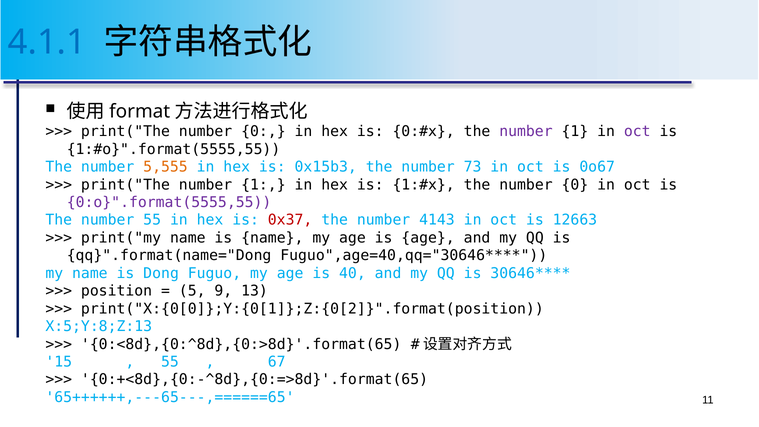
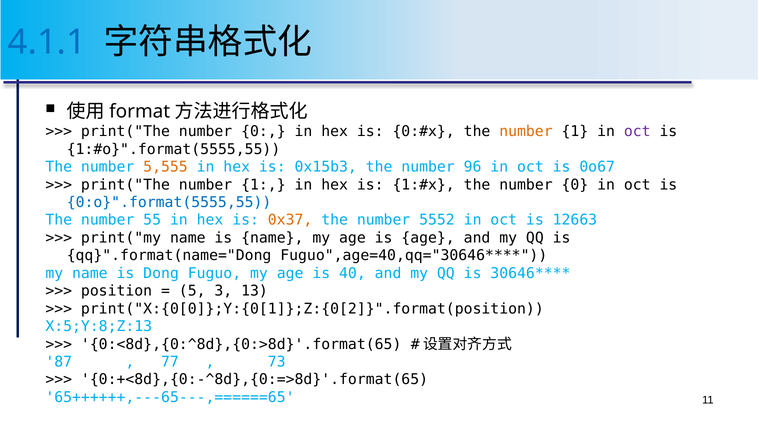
number colour: purple -> orange (526, 131)
73: 73 -> 96 (473, 167)
0:o}".format(5555,55 colour: purple -> blue (169, 202)
0x37 colour: red -> orange (290, 220)
4143: 4143 -> 5552 (437, 220)
9: 9 -> 3 (223, 291)
15: 15 -> 87 (59, 362)
55: 55 -> 77 (170, 362)
67: 67 -> 73 (277, 362)
